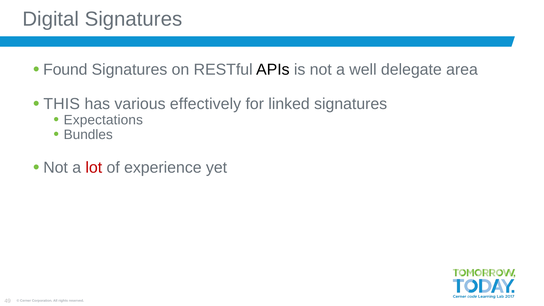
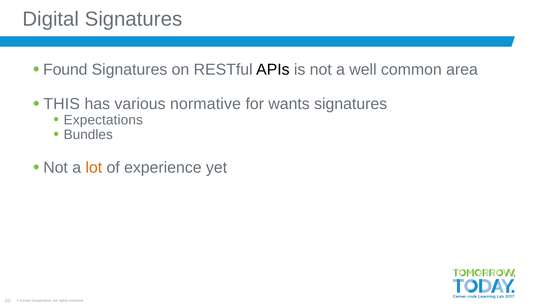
delegate: delegate -> common (411, 70)
effectively: effectively -> normative (205, 104)
linked: linked -> wants (289, 104)
lot colour: red -> orange (94, 168)
